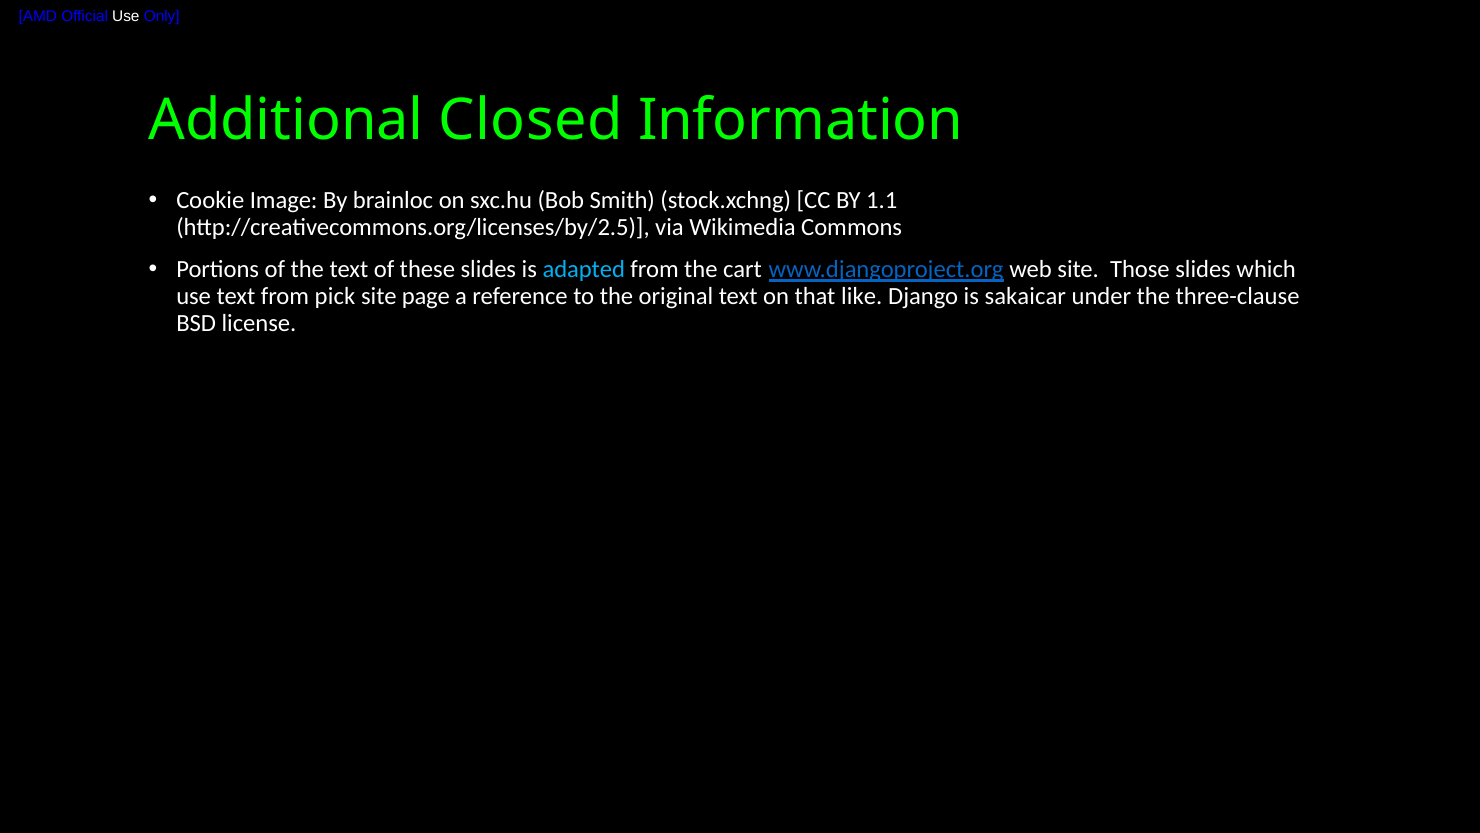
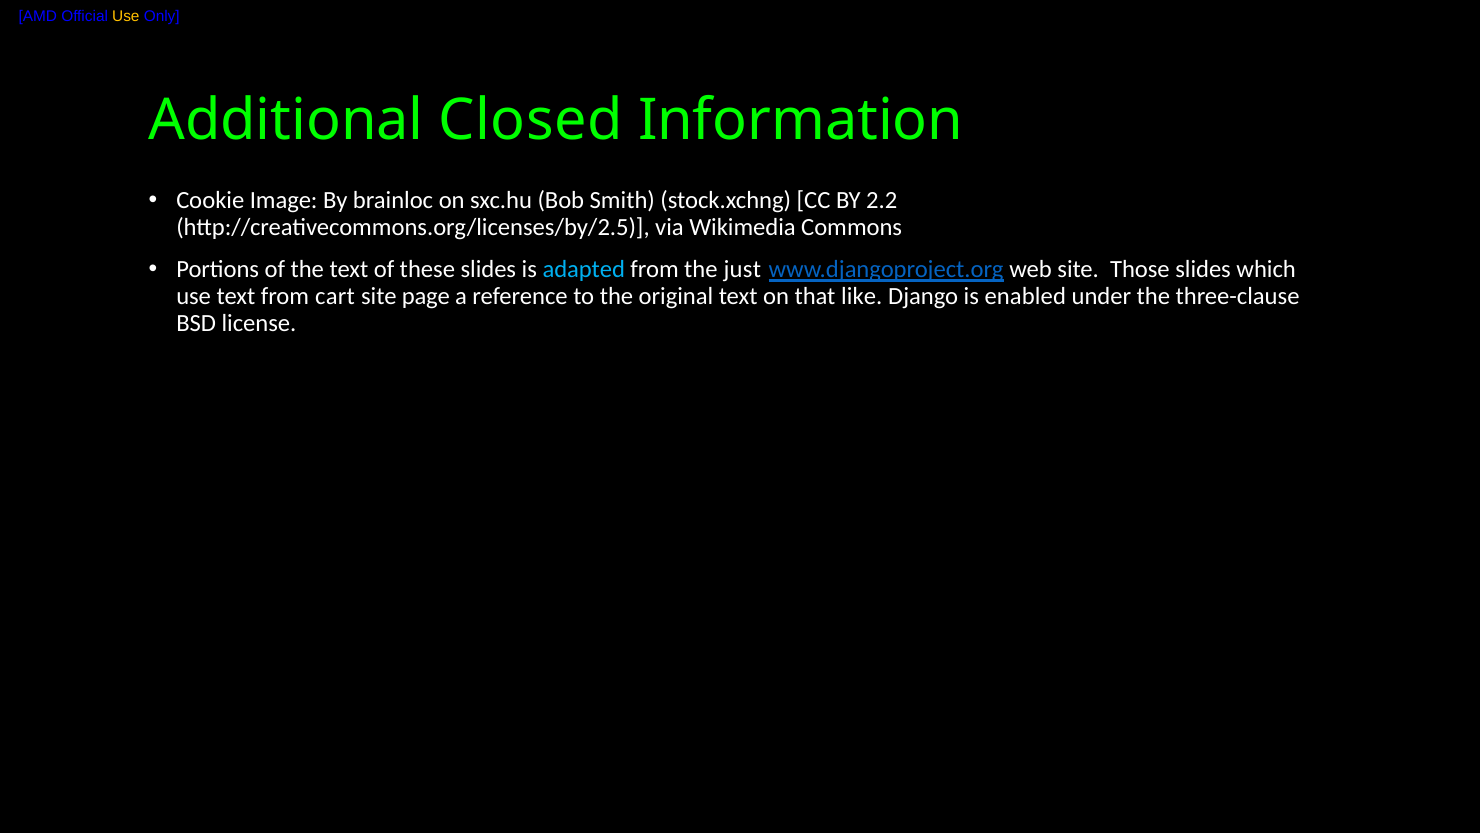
Use colour: white -> yellow (126, 16)
1.1: 1.1 -> 2.2 (882, 201)
cart: cart -> just (742, 270)
pick: pick -> cart (335, 296)
sakaicar: sakaicar -> enabled (1025, 296)
